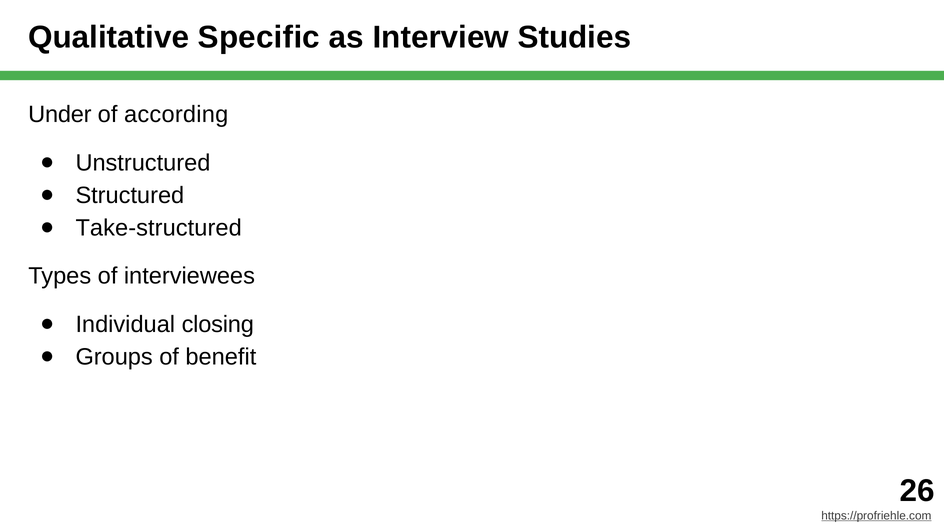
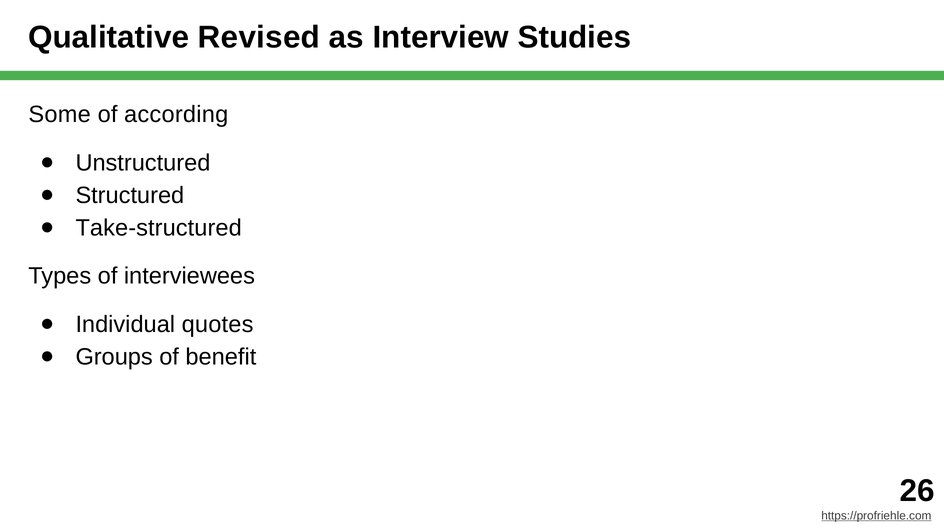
Specific: Specific -> Revised (259, 38)
Under: Under -> Some (60, 114)
closing: closing -> quotes (218, 324)
